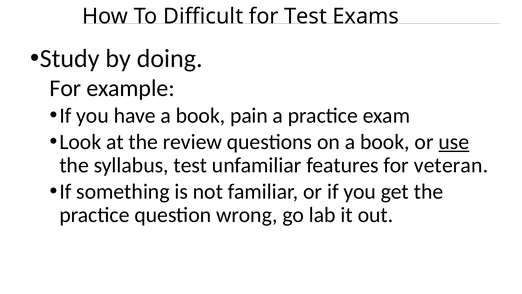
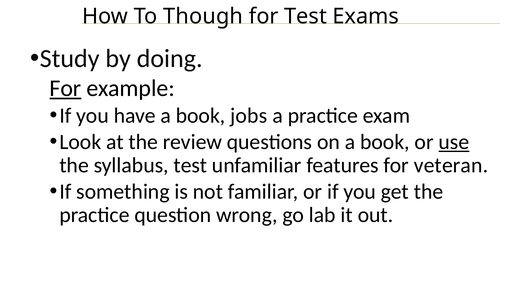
Difficult: Difficult -> Though (203, 16)
For underline: none -> present (65, 88)
pain: pain -> jobs (249, 115)
